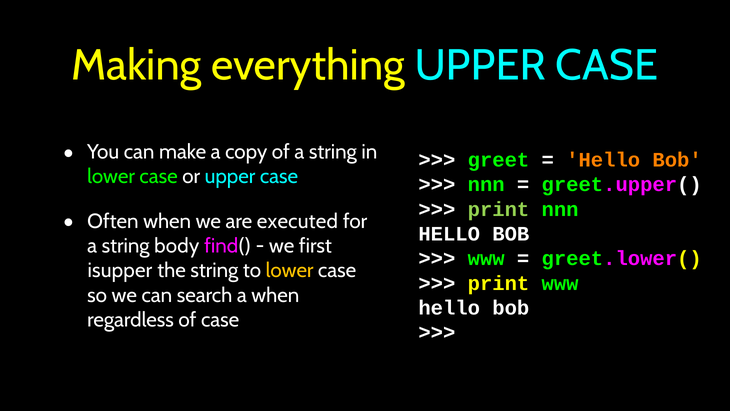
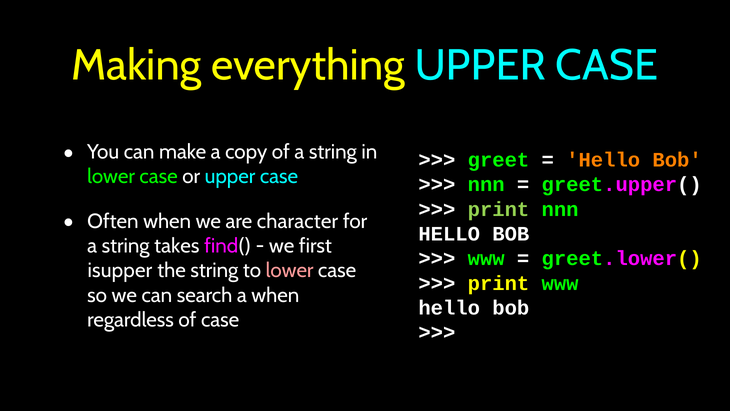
executed: executed -> character (297, 221)
body: body -> takes (177, 246)
lower colour: yellow -> pink (290, 270)
